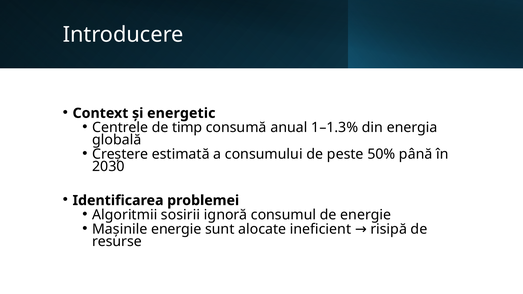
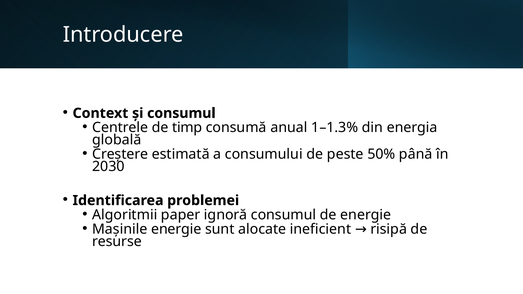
și energetic: energetic -> consumul (181, 113)
sosirii: sosirii -> paper (181, 215)
